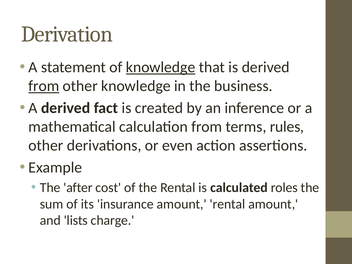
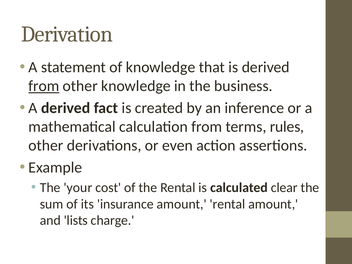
knowledge underline: present -> none (161, 67)
after: after -> your (78, 188)
roles: roles -> clear (284, 188)
